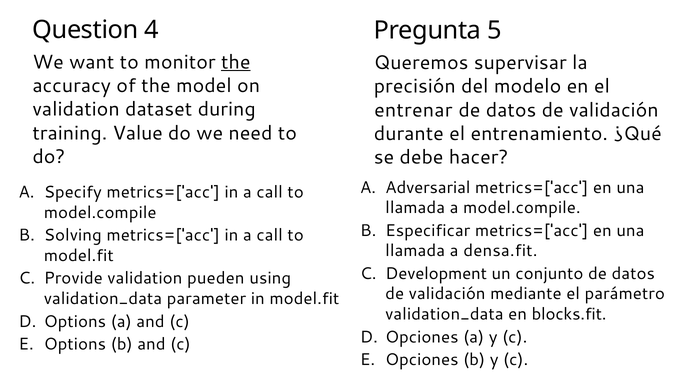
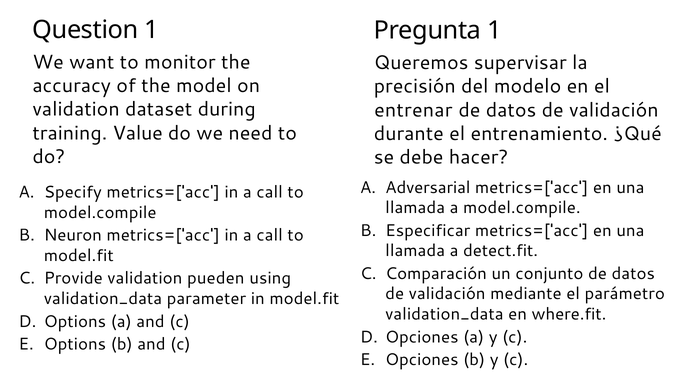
Question 4: 4 -> 1 (152, 30)
Pregunta 5: 5 -> 1 (494, 30)
the underline: present -> none (236, 62)
Solving: Solving -> Neuron (73, 235)
densa.fit: densa.fit -> detect.fit (501, 251)
Development: Development -> Comparación (436, 274)
blocks.fit: blocks.fit -> where.fit (569, 314)
